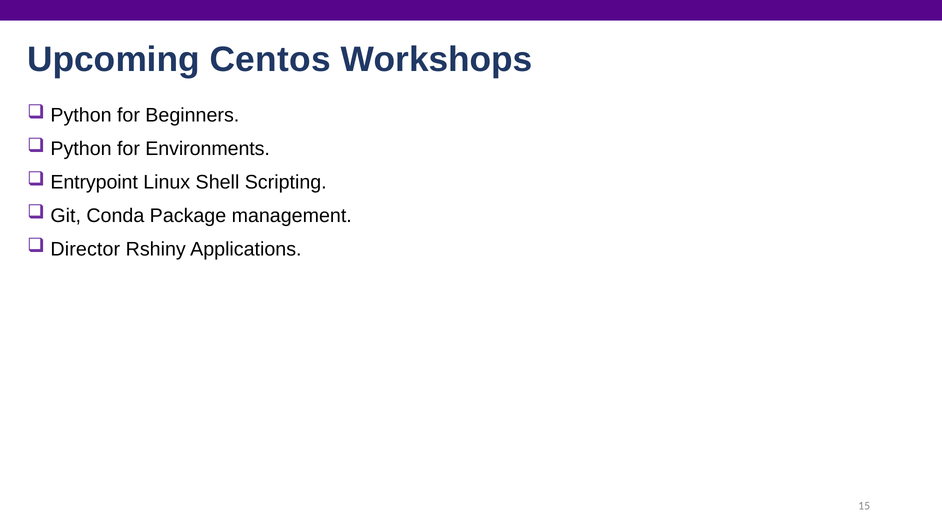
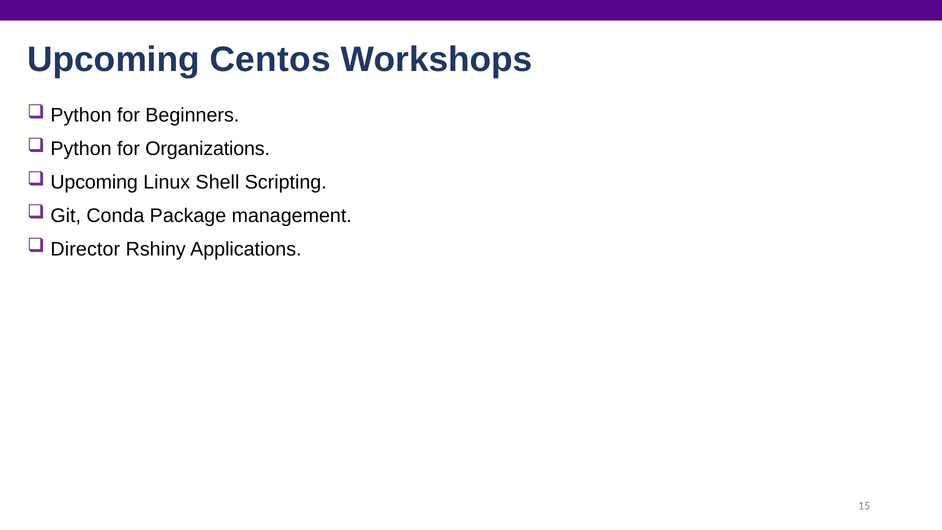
Environments: Environments -> Organizations (208, 149)
Entrypoint: Entrypoint -> Upcoming (94, 182)
